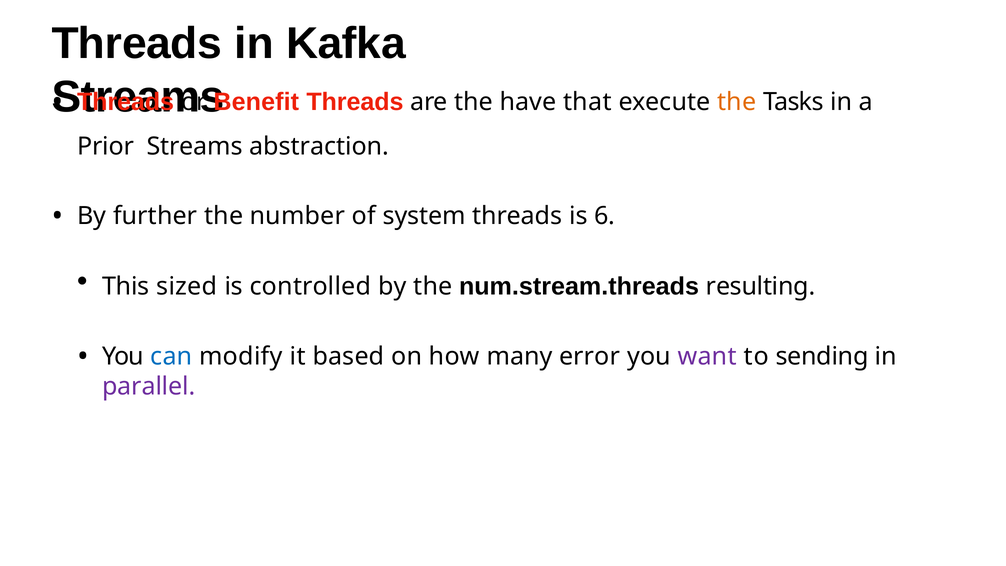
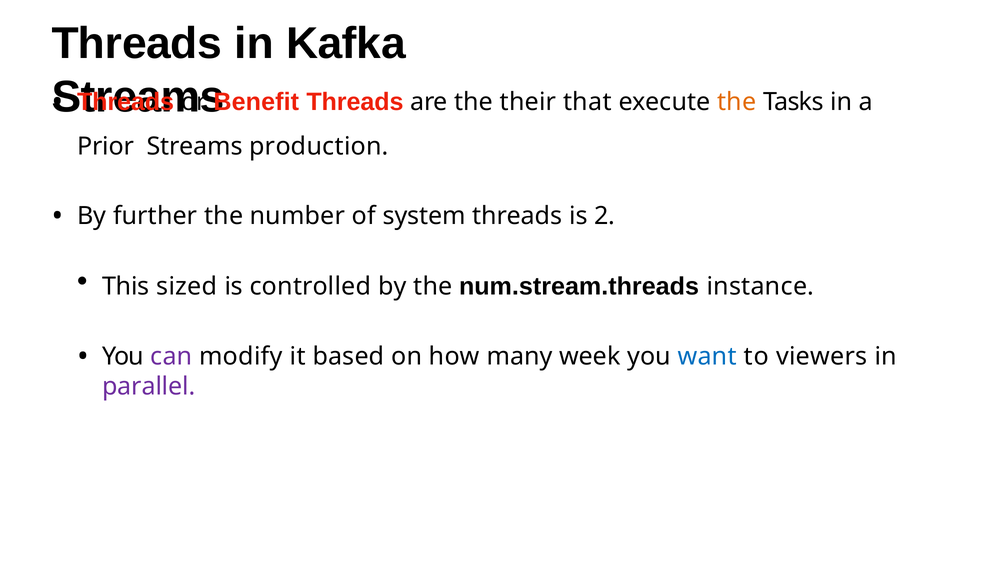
have: have -> their (528, 102)
abstraction: abstraction -> production (319, 146)
6: 6 -> 2 (605, 216)
resulting: resulting -> instance (760, 286)
can colour: blue -> purple (171, 356)
error: error -> week (590, 356)
want colour: purple -> blue (707, 356)
sending: sending -> viewers (822, 356)
